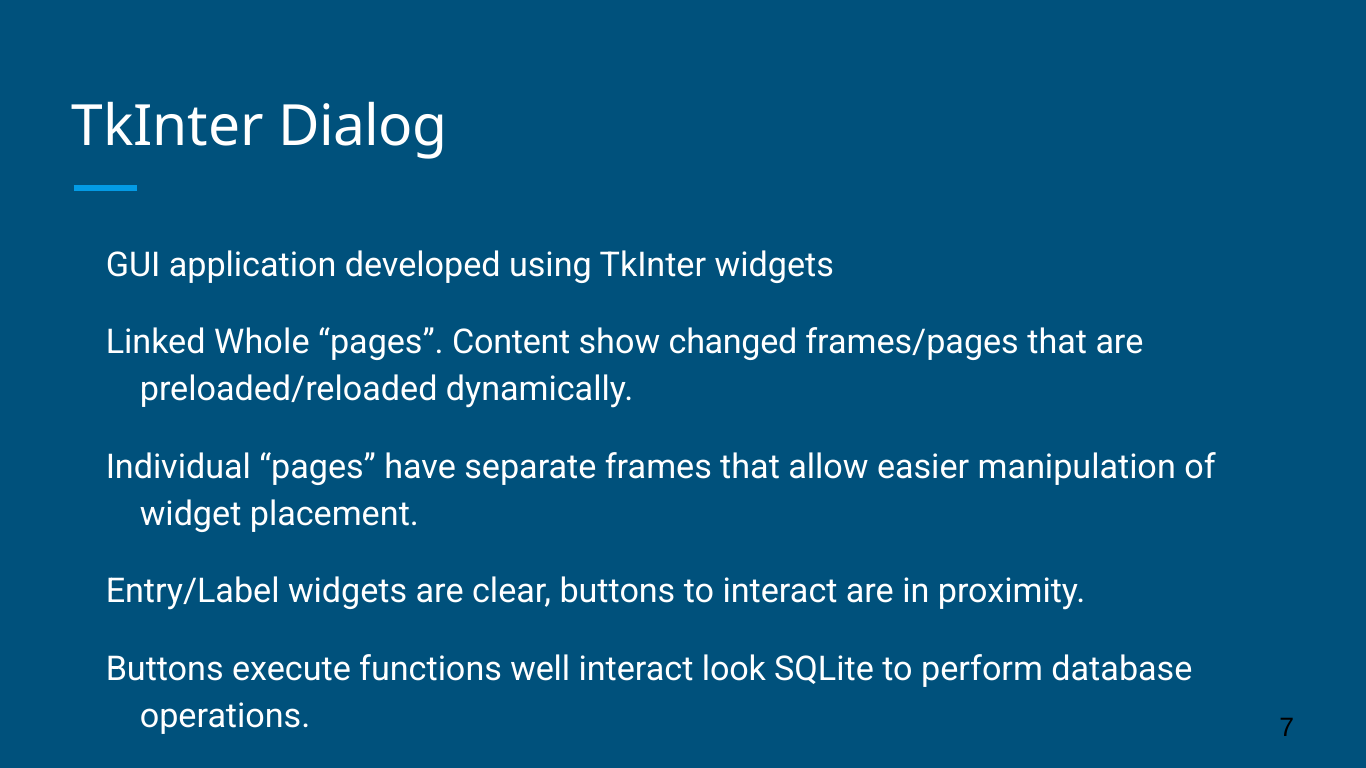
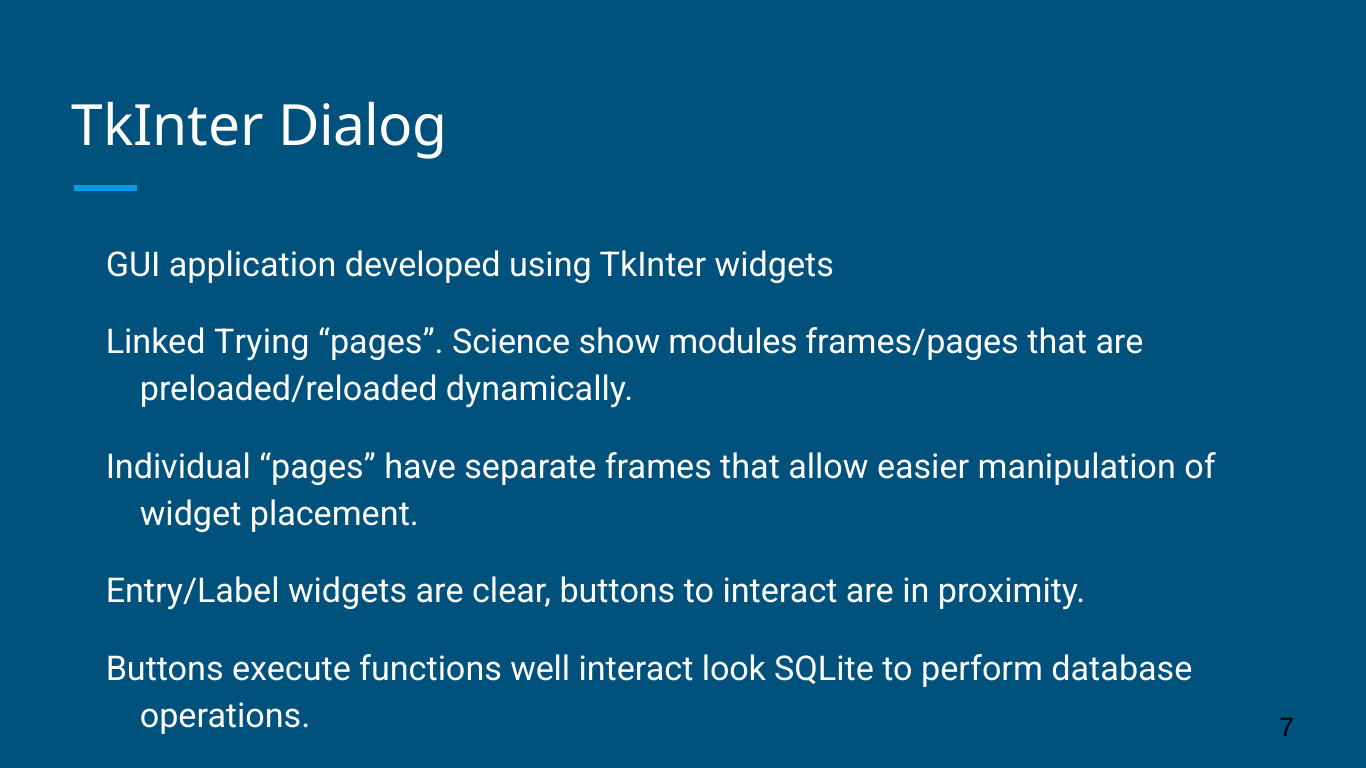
Whole: Whole -> Trying (262, 343)
Content: Content -> Science (511, 343)
changed: changed -> modules (733, 343)
